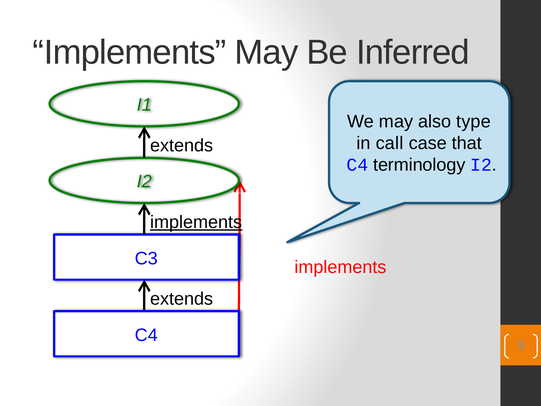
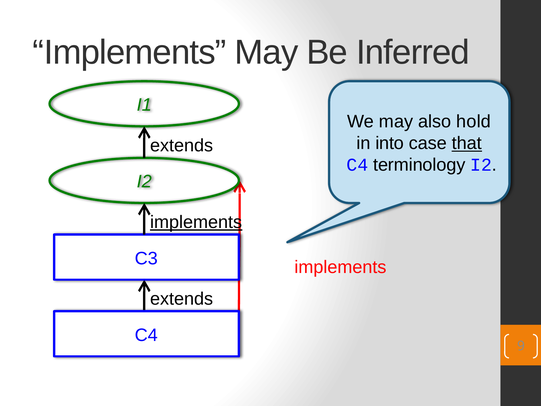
type: type -> hold (474, 122)
call: call -> into (390, 143)
that underline: none -> present (467, 143)
